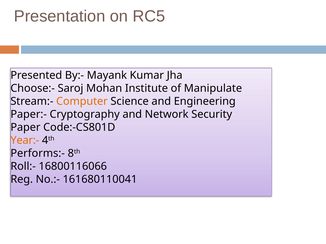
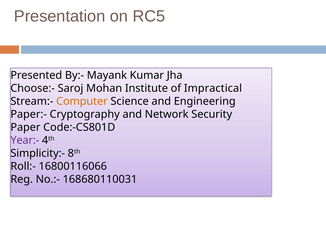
Manipulate: Manipulate -> Impractical (213, 88)
Year:- colour: orange -> purple (25, 141)
Performs:-: Performs:- -> Simplicity:- (38, 154)
161680110041: 161680110041 -> 168680110031 (100, 180)
